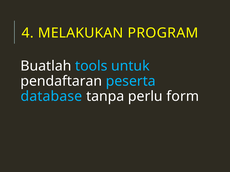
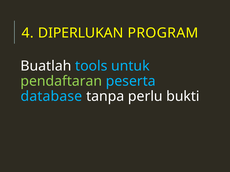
MELAKUKAN: MELAKUKAN -> DIPERLUKAN (81, 33)
pendaftaran colour: white -> light green (61, 81)
form: form -> bukti (183, 97)
